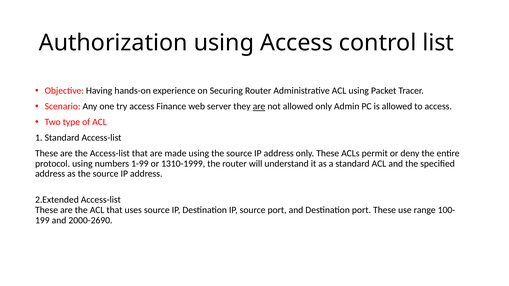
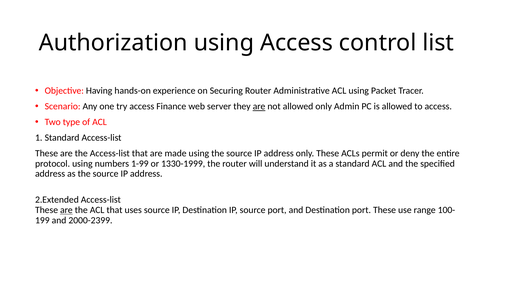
1310-1999: 1310-1999 -> 1330-1999 (183, 164)
are underline: none -> present (66, 210)
2000-2690: 2000-2690 -> 2000-2399 (90, 221)
